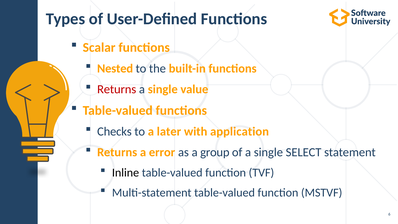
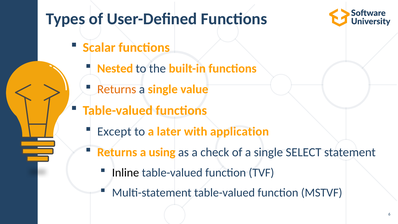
Returns colour: red -> orange (117, 89)
Checks: Checks -> Except (114, 132)
error: error -> using (162, 152)
group: group -> check (215, 152)
